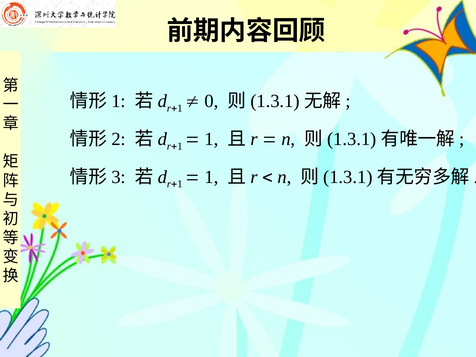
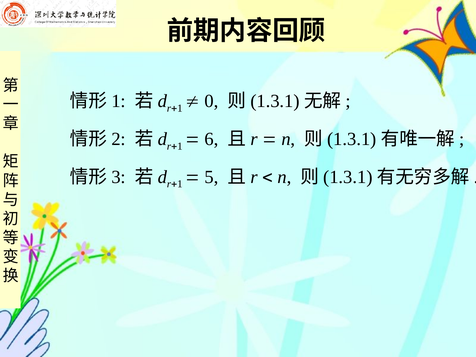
1: 1 -> 6 (211, 139)
1: 1 -> 5 (211, 177)
